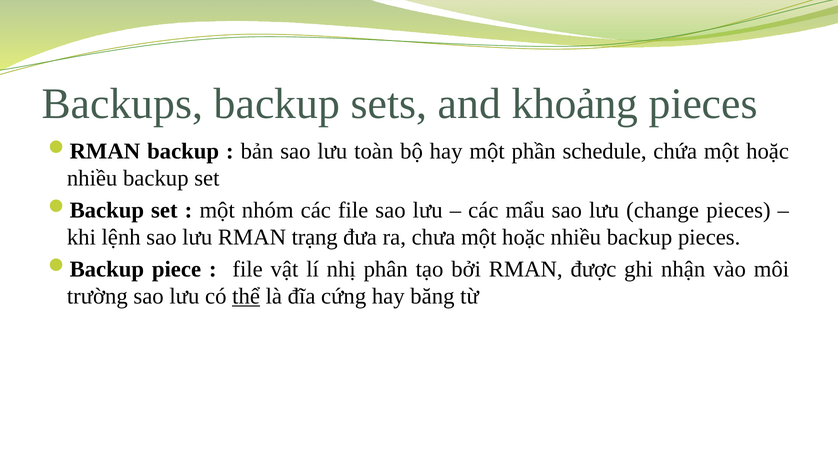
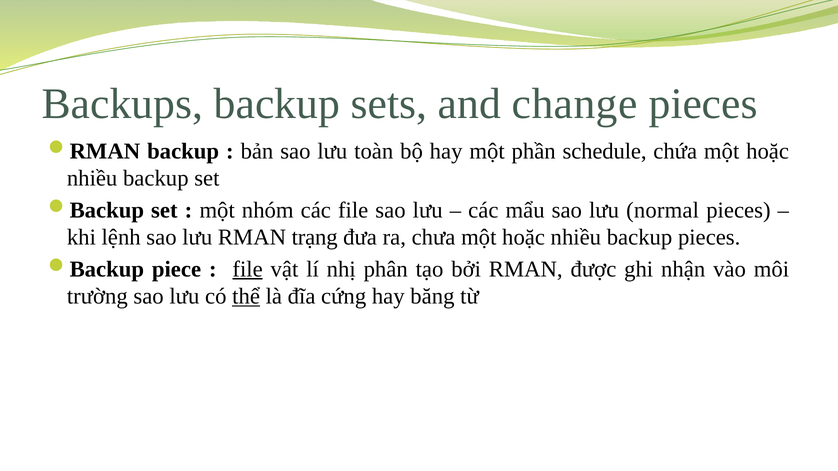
khoảng: khoảng -> change (575, 104)
change: change -> normal (663, 210)
file underline: none -> present (248, 269)
